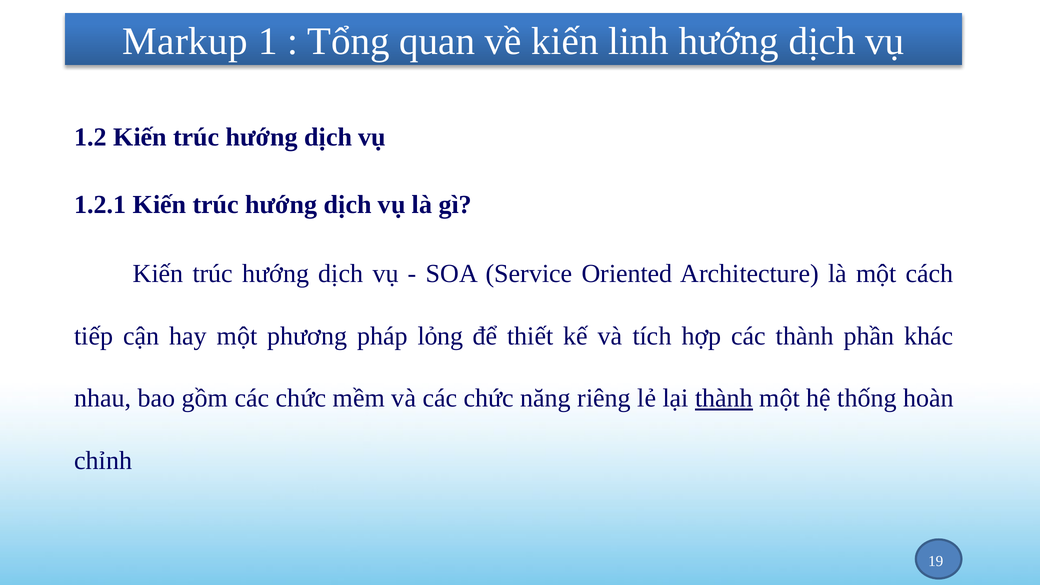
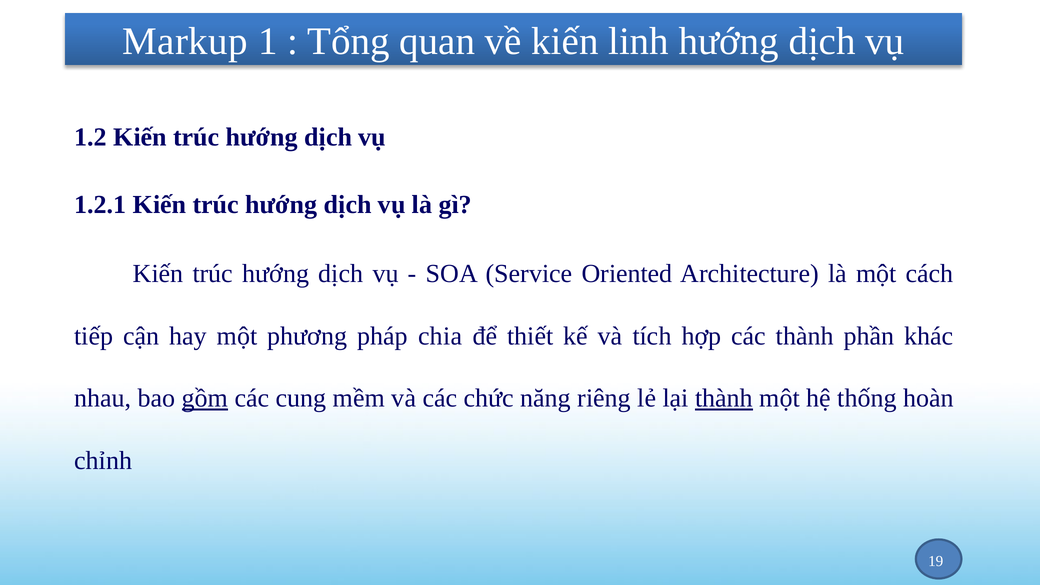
lỏng: lỏng -> chia (440, 336)
gồm underline: none -> present (205, 398)
chức: chức -> cung (301, 398)
